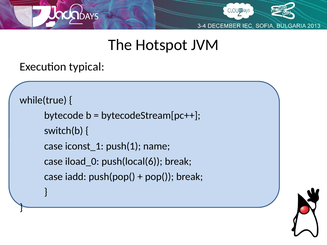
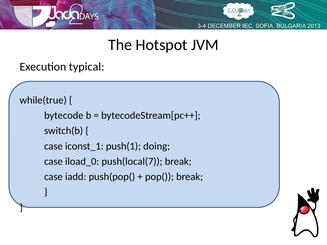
name: name -> doing (157, 146)
push(local(6: push(local(6 -> push(local(7 (132, 162)
